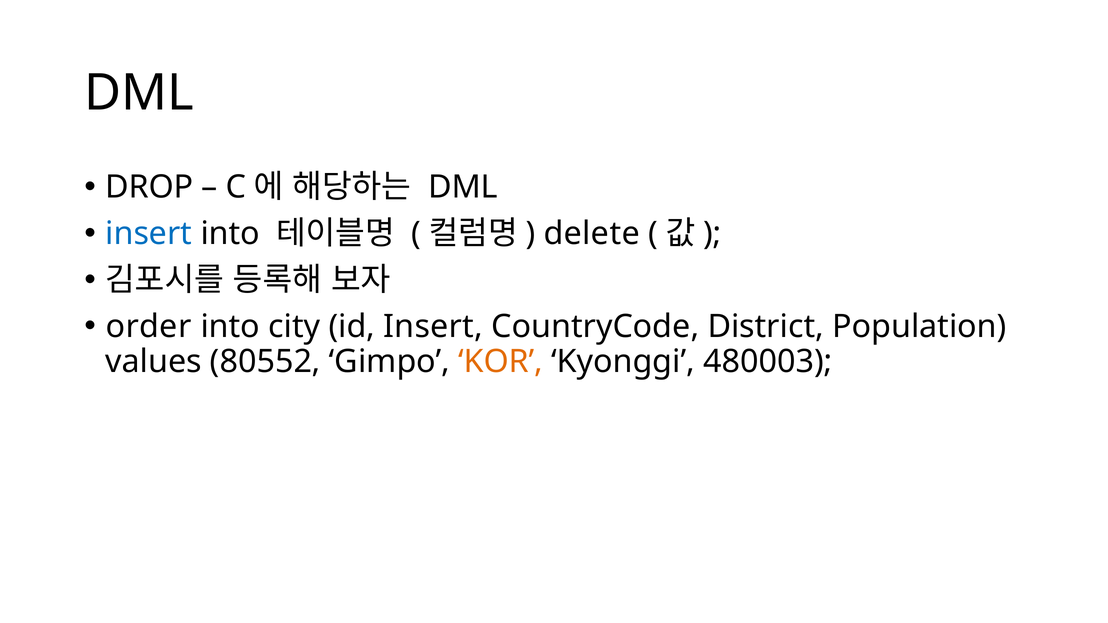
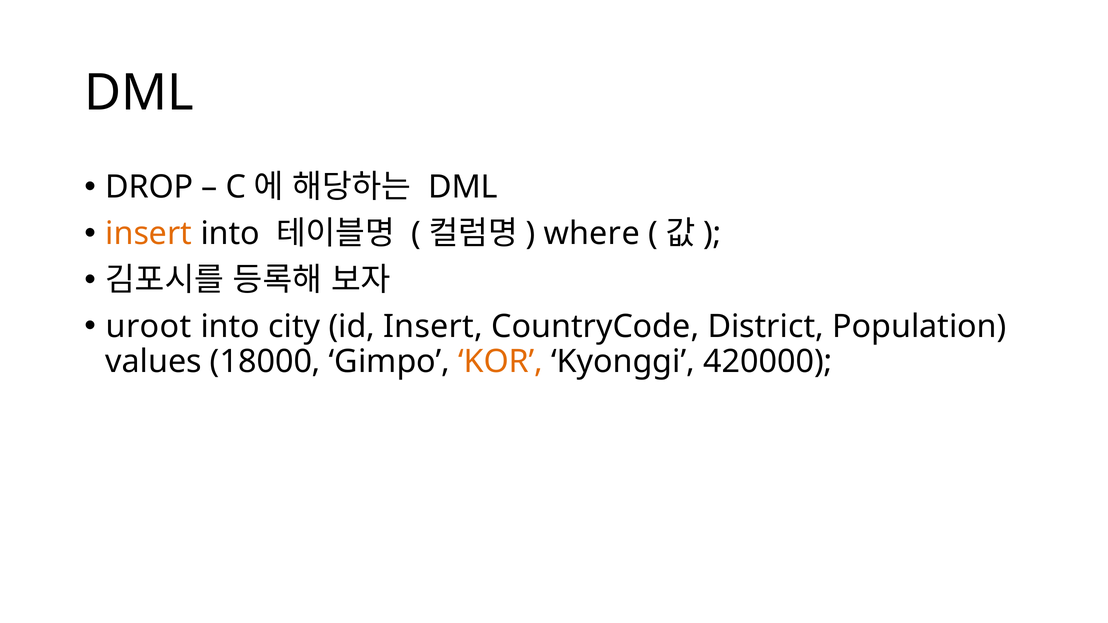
insert colour: blue -> orange (149, 234)
delete: delete -> where (592, 234)
order: order -> uroot (149, 327)
80552: 80552 -> 18000 (265, 362)
480003: 480003 -> 420000 (768, 362)
